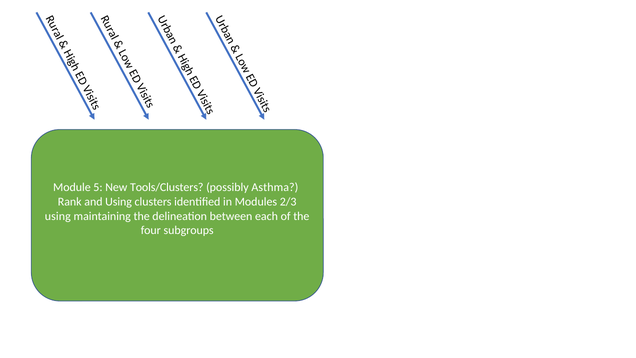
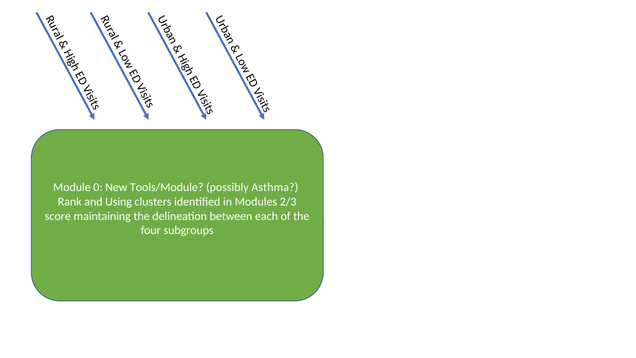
5: 5 -> 0 (98, 187)
Tools/Clusters: Tools/Clusters -> Tools/Module (167, 187)
using: using -> score (58, 216)
